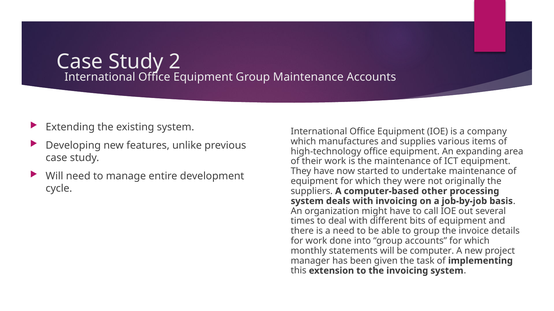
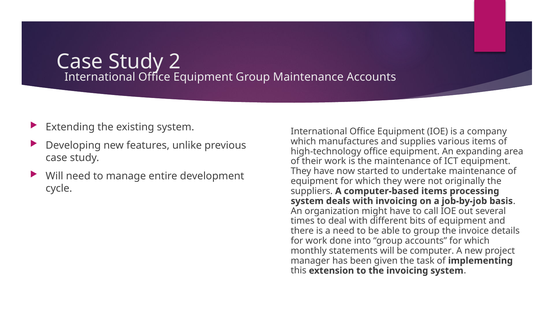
computer-based other: other -> items (434, 191)
